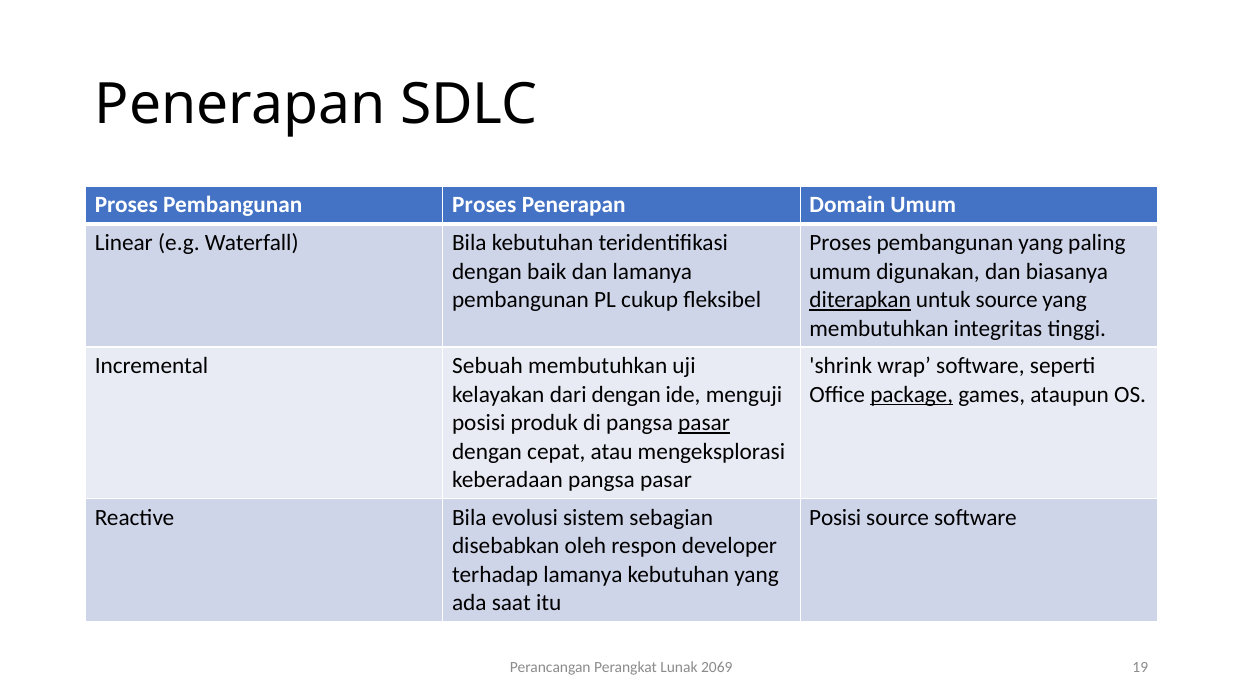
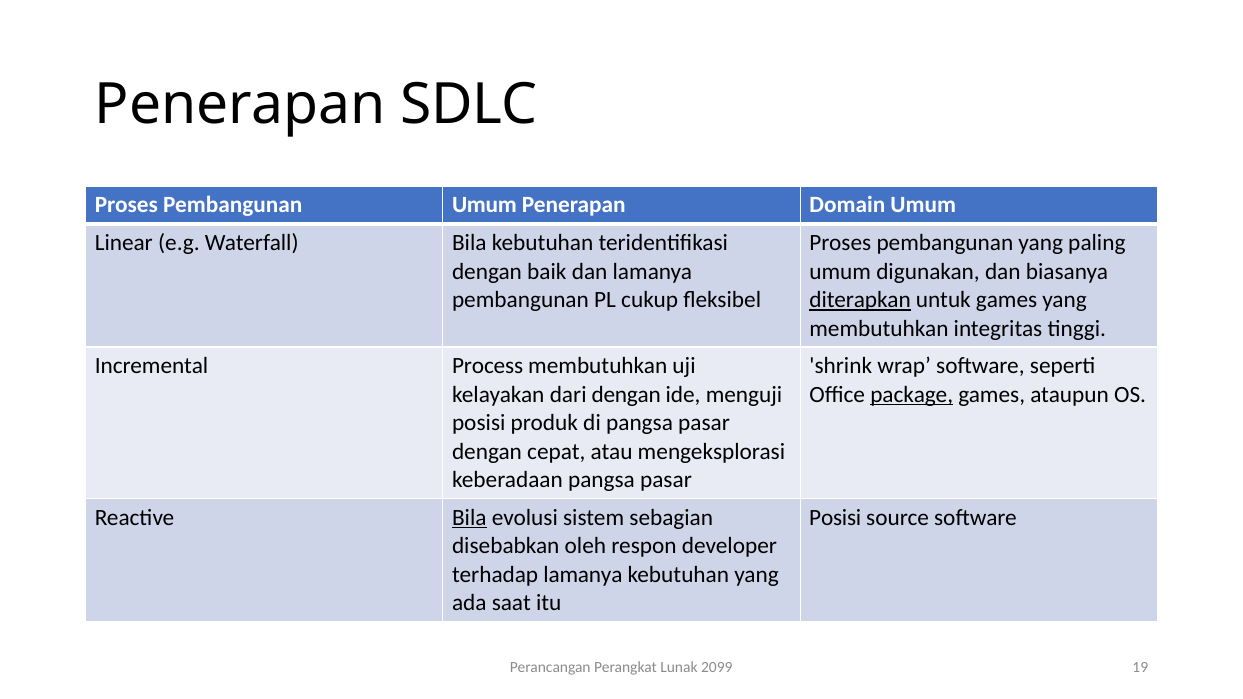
Pembangunan Proses: Proses -> Umum (484, 205)
untuk source: source -> games (1007, 300)
Sebuah: Sebuah -> Process (488, 366)
pasar underline: present -> none (704, 423)
Bila underline: none -> present (469, 518)
2069: 2069 -> 2099 (717, 668)
